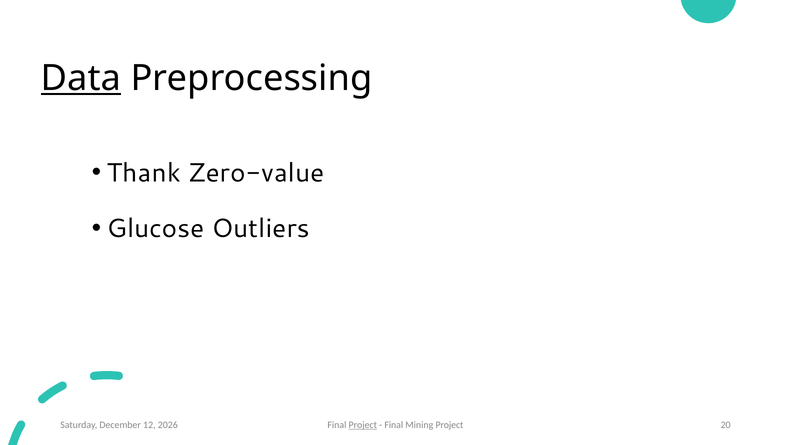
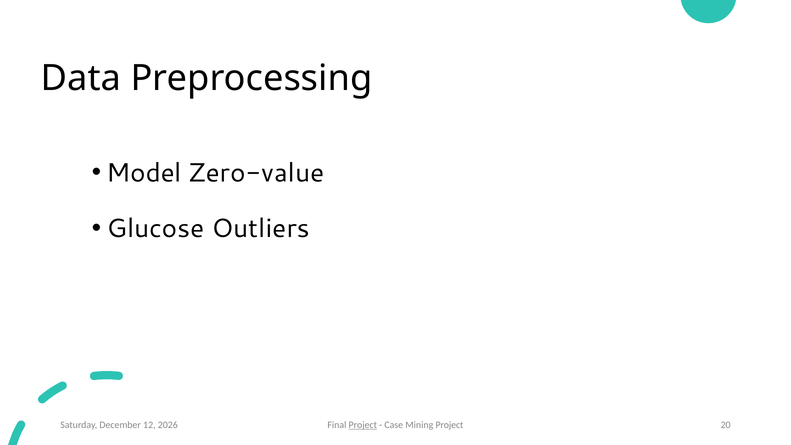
Data underline: present -> none (81, 78)
Thank: Thank -> Model (144, 173)
Final: Final -> Case (394, 425)
